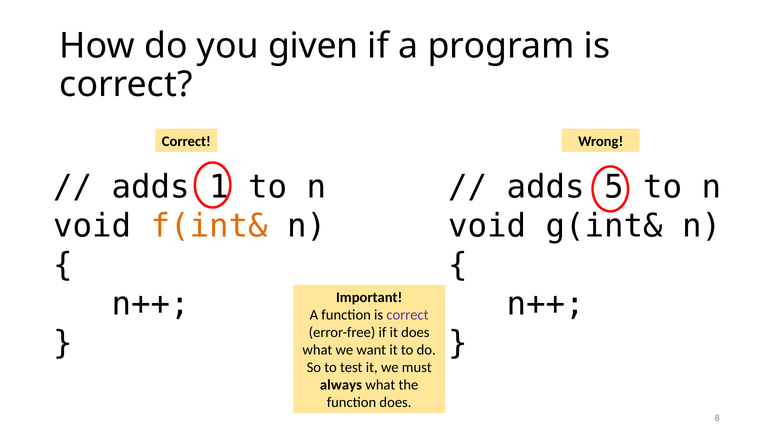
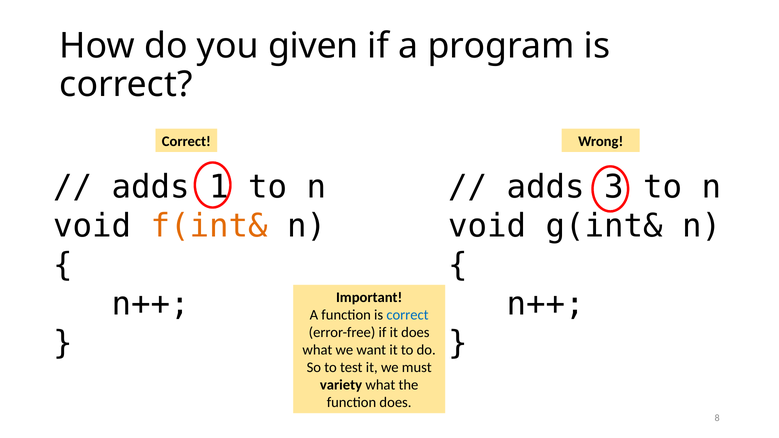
5: 5 -> 3 (614, 187)
correct colour: purple -> blue (407, 315)
always: always -> variety (341, 385)
